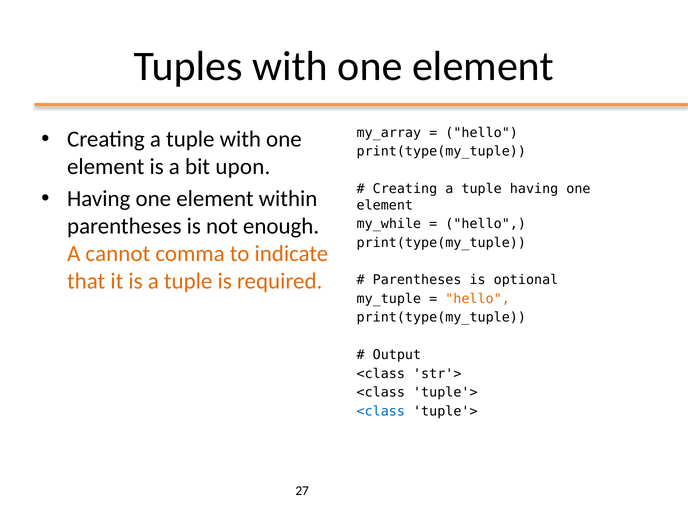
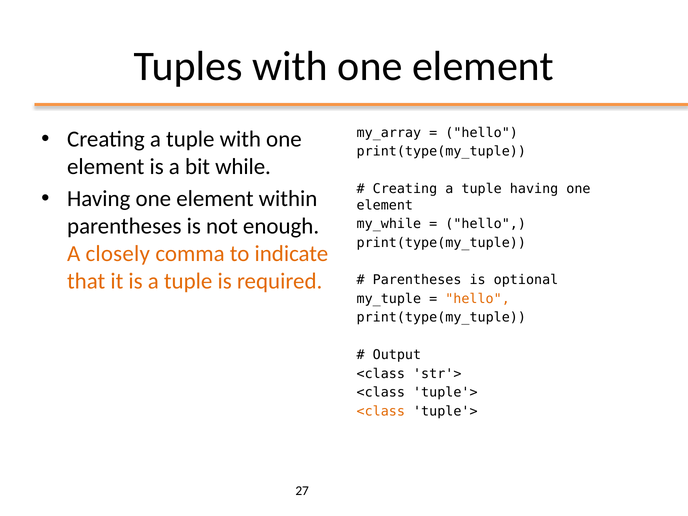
upon: upon -> while (243, 167)
cannot: cannot -> closely (118, 254)
<class colour: blue -> orange (381, 411)
